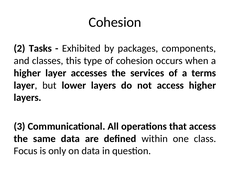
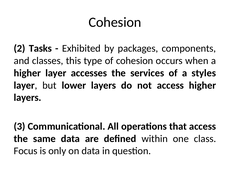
terms: terms -> styles (204, 73)
